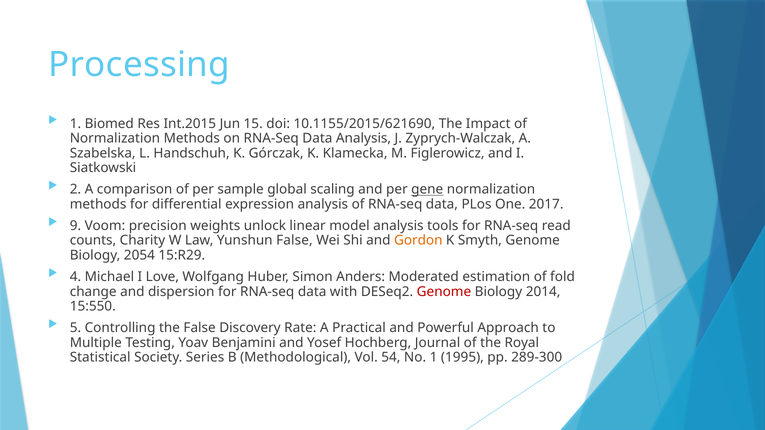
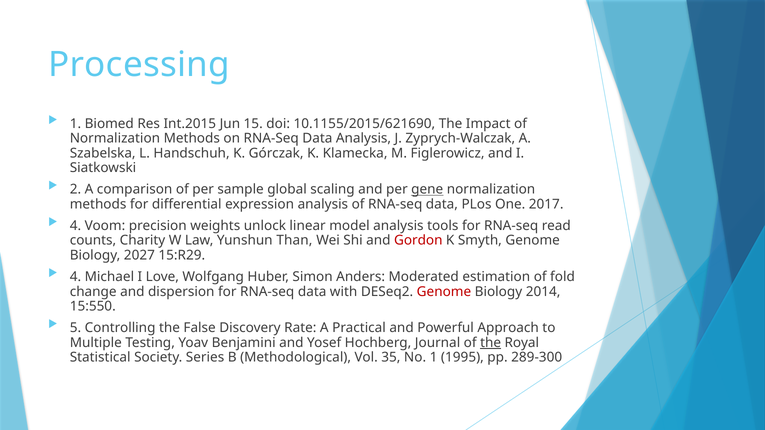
9: 9 -> 4 (75, 226)
Yunshun False: False -> Than (294, 241)
Gordon colour: orange -> red (418, 241)
2054: 2054 -> 2027 (139, 255)
the underline: none -> present (491, 343)
54: 54 -> 35 (391, 357)
